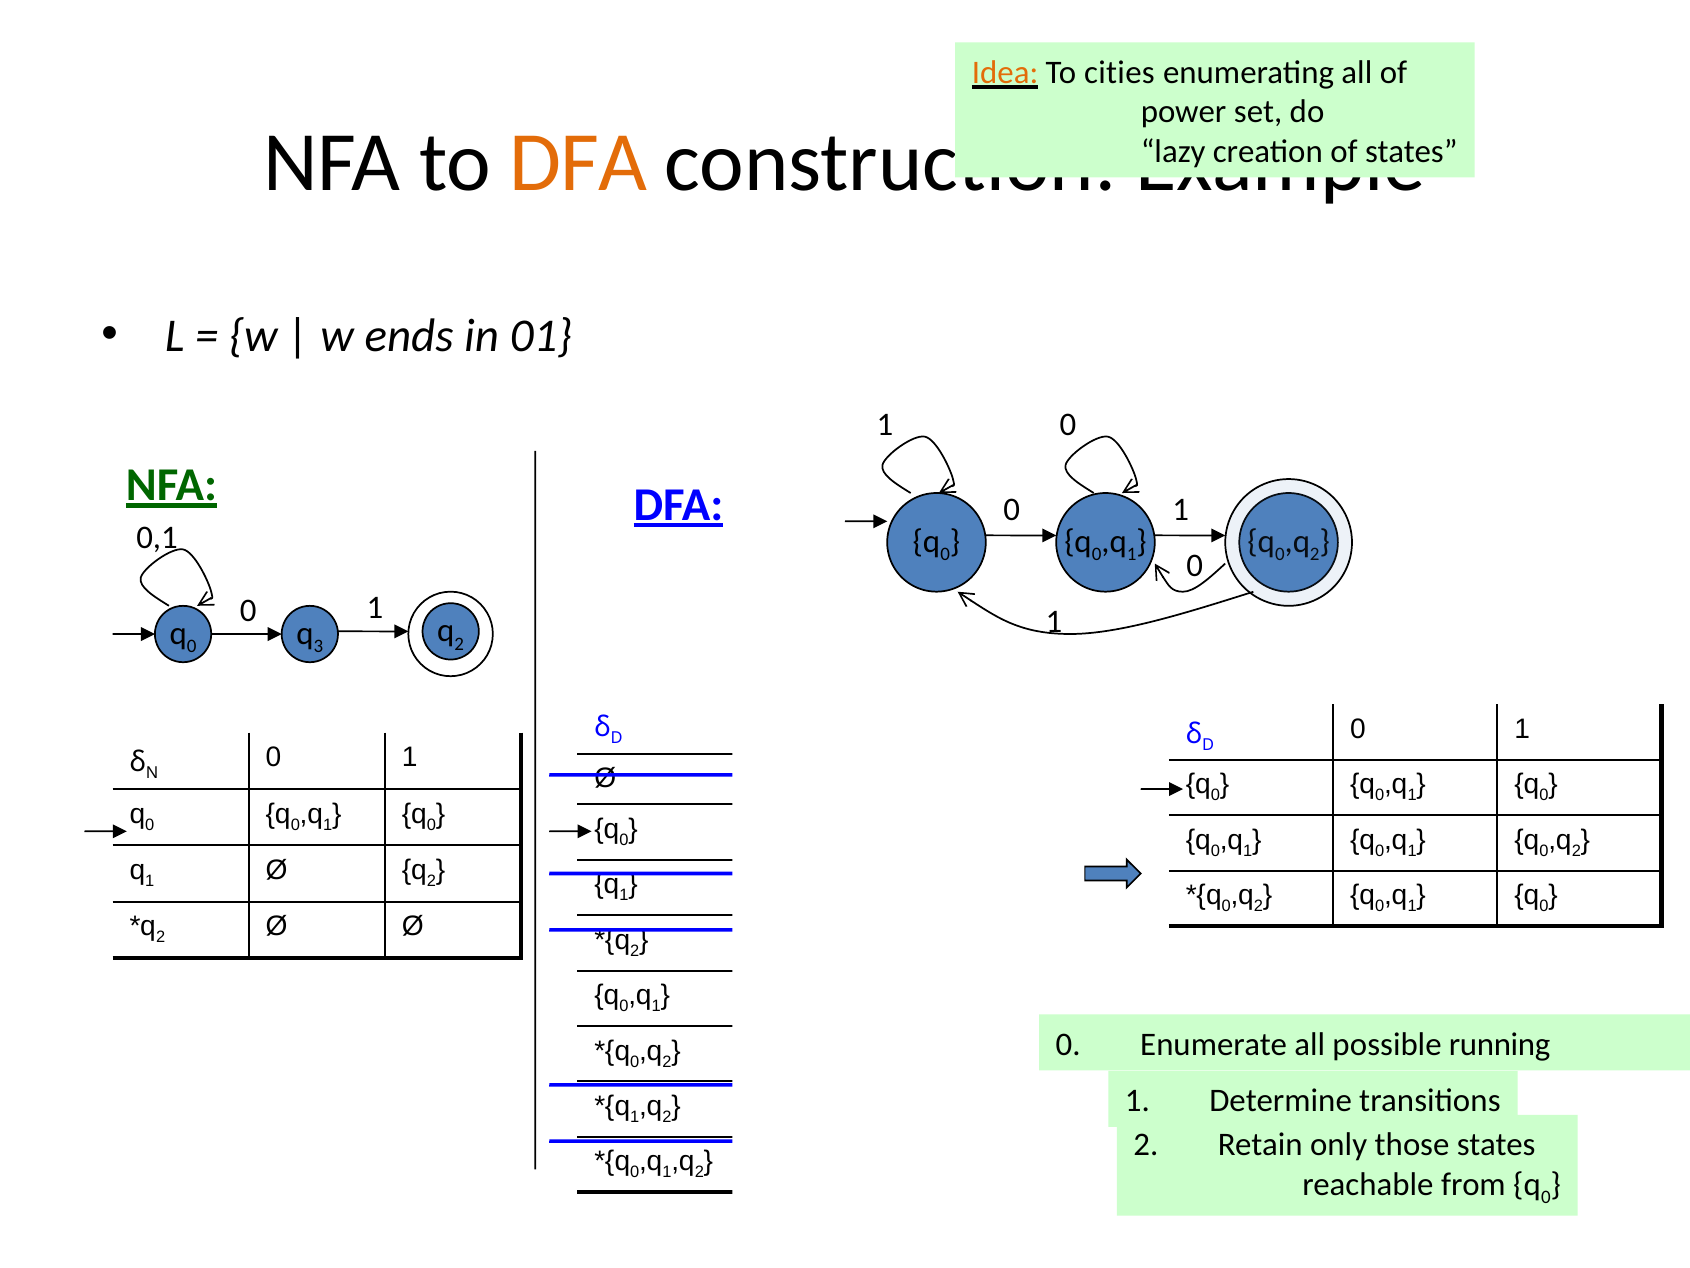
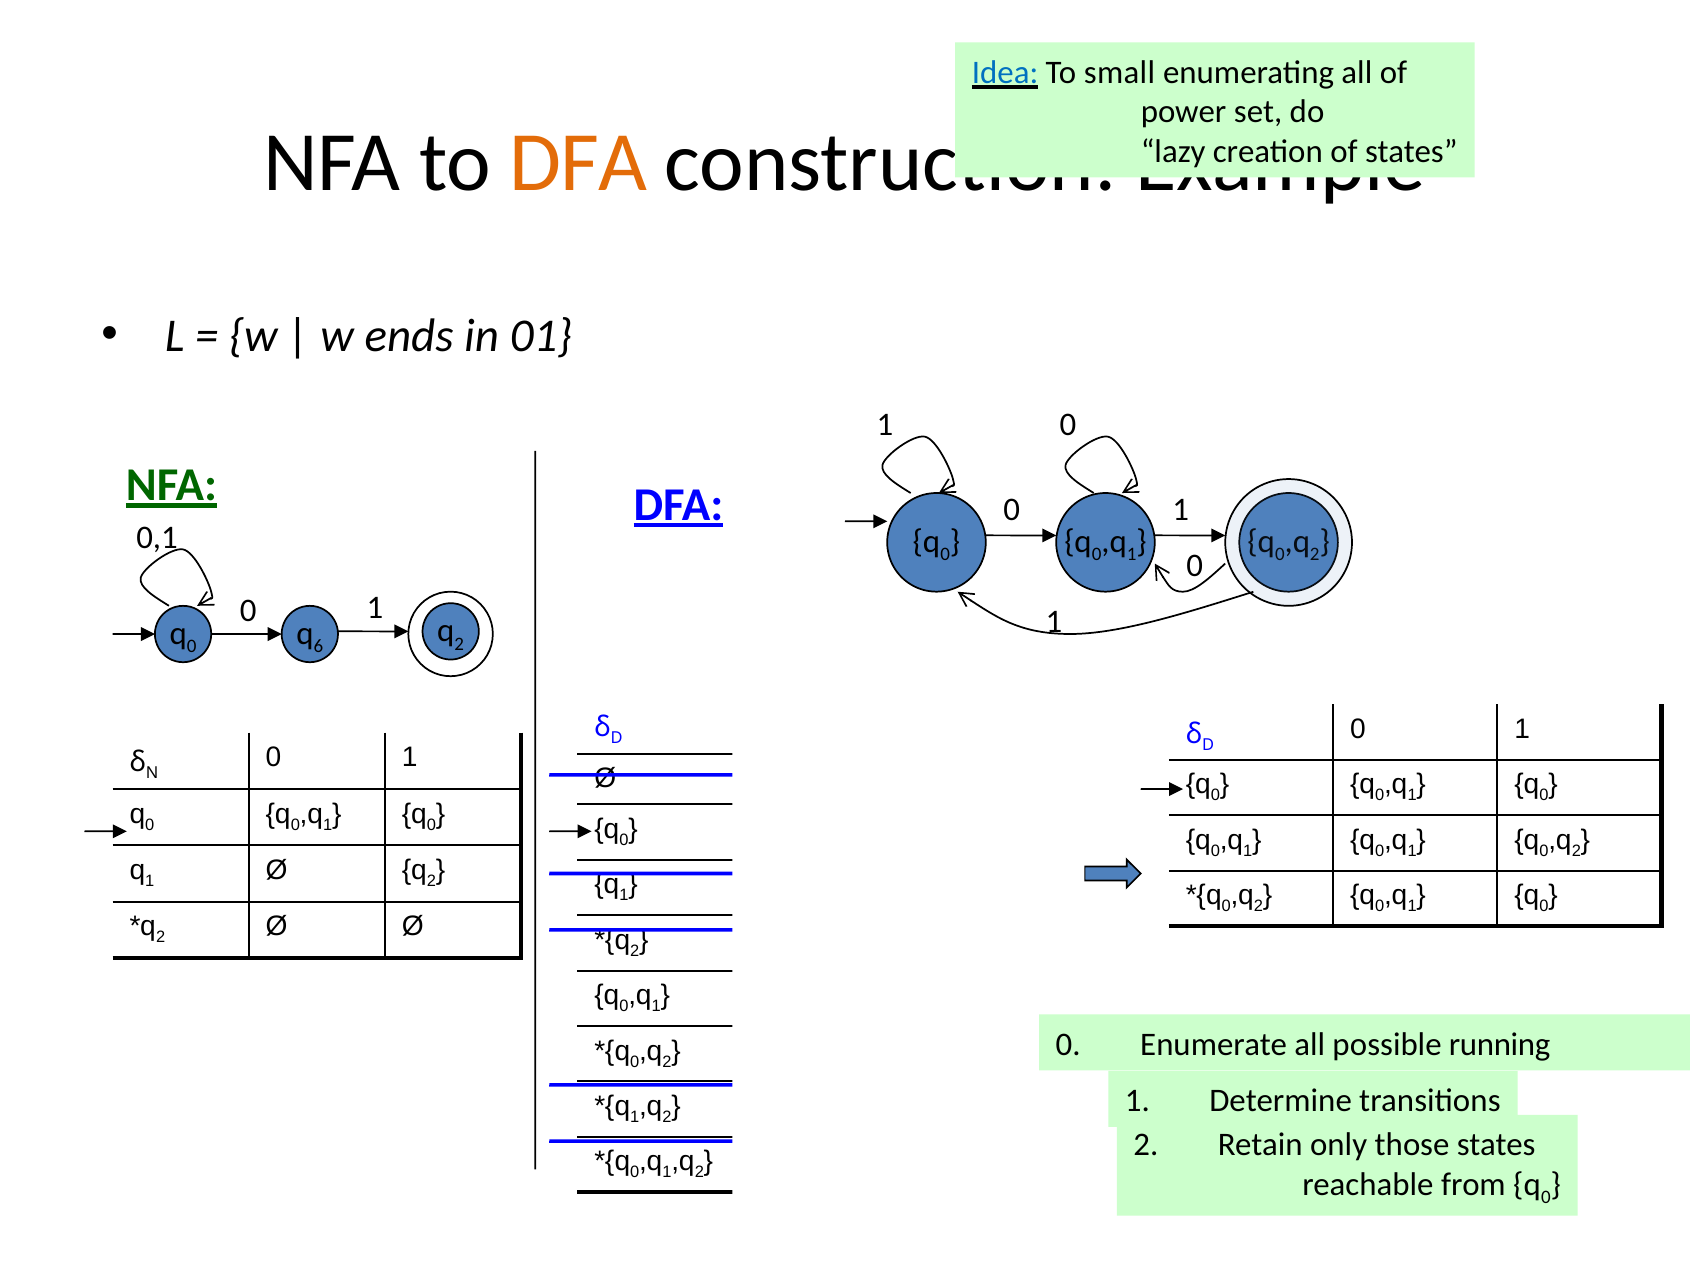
Idea colour: orange -> blue (1005, 73)
cities: cities -> small (1119, 73)
3: 3 -> 6 (318, 646)
